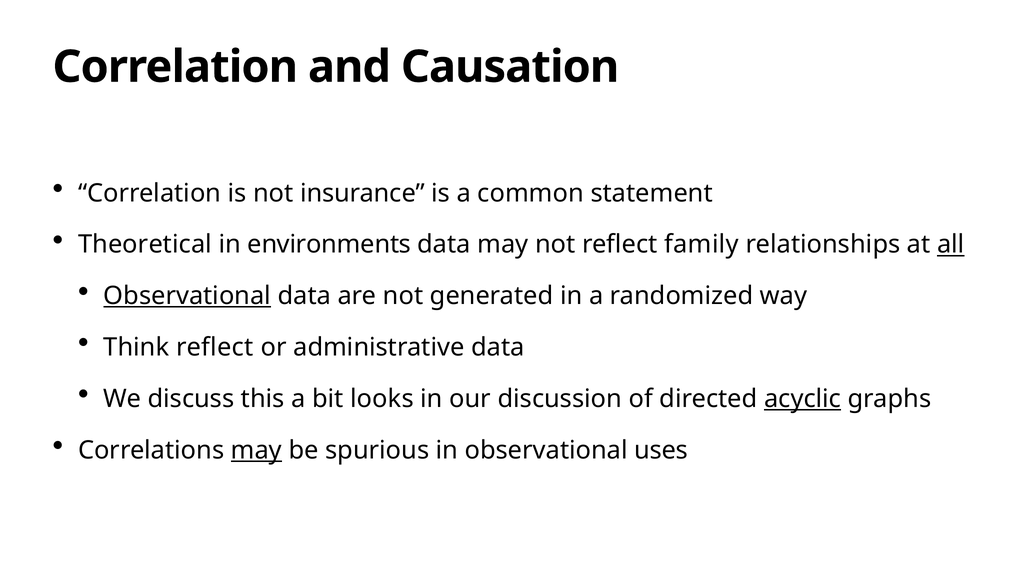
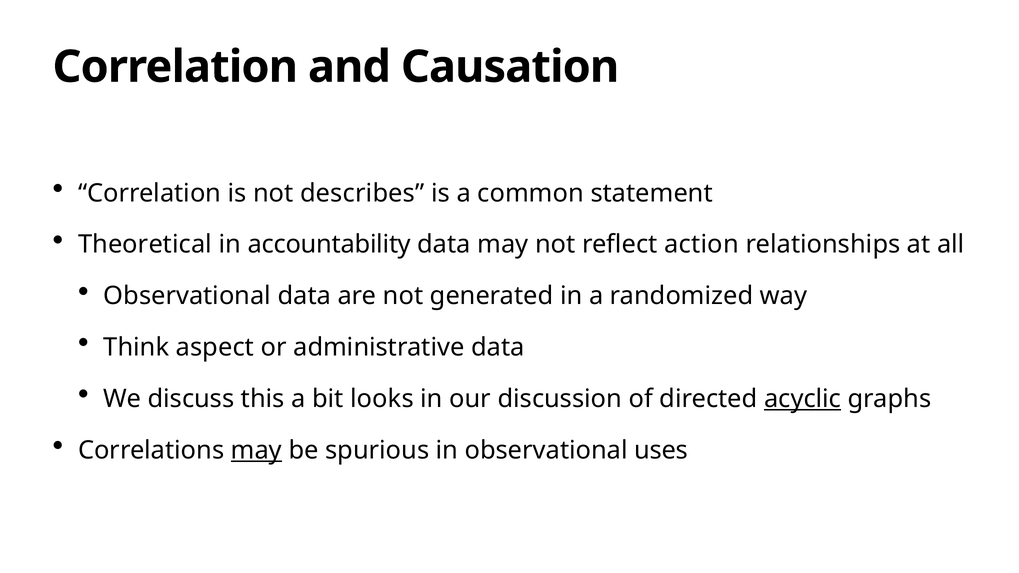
insurance: insurance -> describes (362, 193)
environments: environments -> accountability (329, 245)
family: family -> action (702, 245)
all underline: present -> none (951, 245)
Observational underline: present -> none (187, 296)
Think reflect: reflect -> aspect (215, 347)
